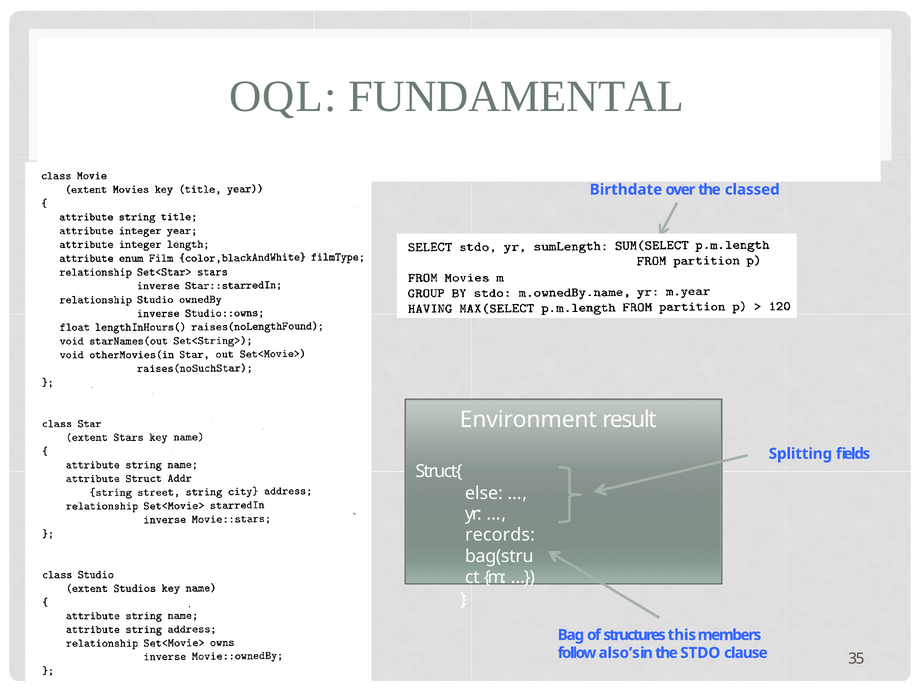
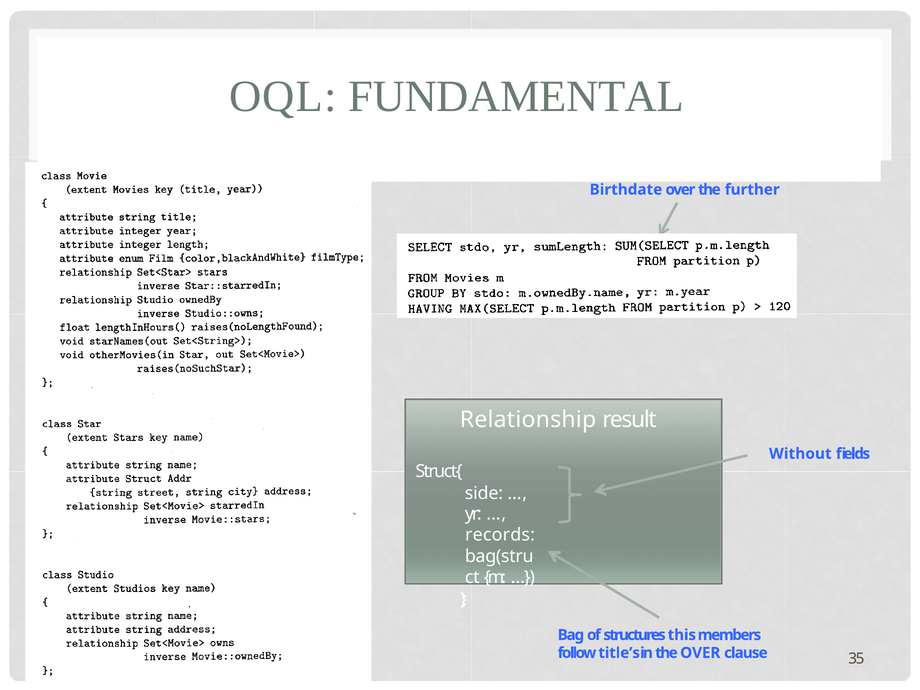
classed: classed -> further (752, 190)
Environment: Environment -> Relationship (528, 420)
Splitting: Splitting -> Without (800, 454)
else: else -> side (484, 493)
also’s: also’s -> title’s (619, 653)
the STDO: STDO -> OVER (700, 653)
